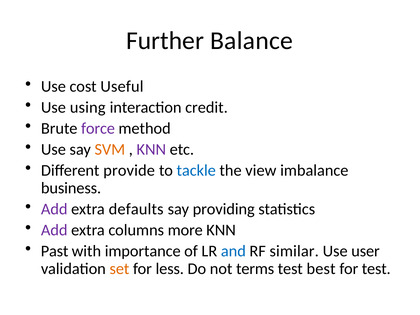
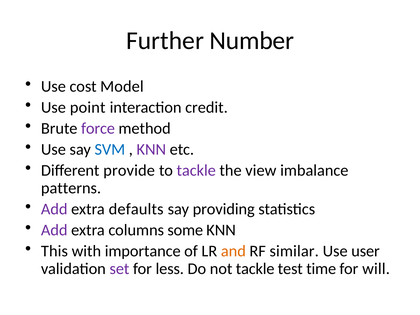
Balance: Balance -> Number (252, 41)
Useful: Useful -> Model (122, 87)
using: using -> point (88, 108)
SVM colour: orange -> blue (110, 150)
tackle colour: blue -> purple (196, 171)
business: business -> patterns (71, 188)
more: more -> some (185, 230)
Past: Past -> This (54, 251)
and colour: blue -> orange (233, 251)
set colour: orange -> purple (119, 269)
not terms: terms -> tackle (255, 269)
best: best -> time (321, 269)
for test: test -> will (376, 269)
